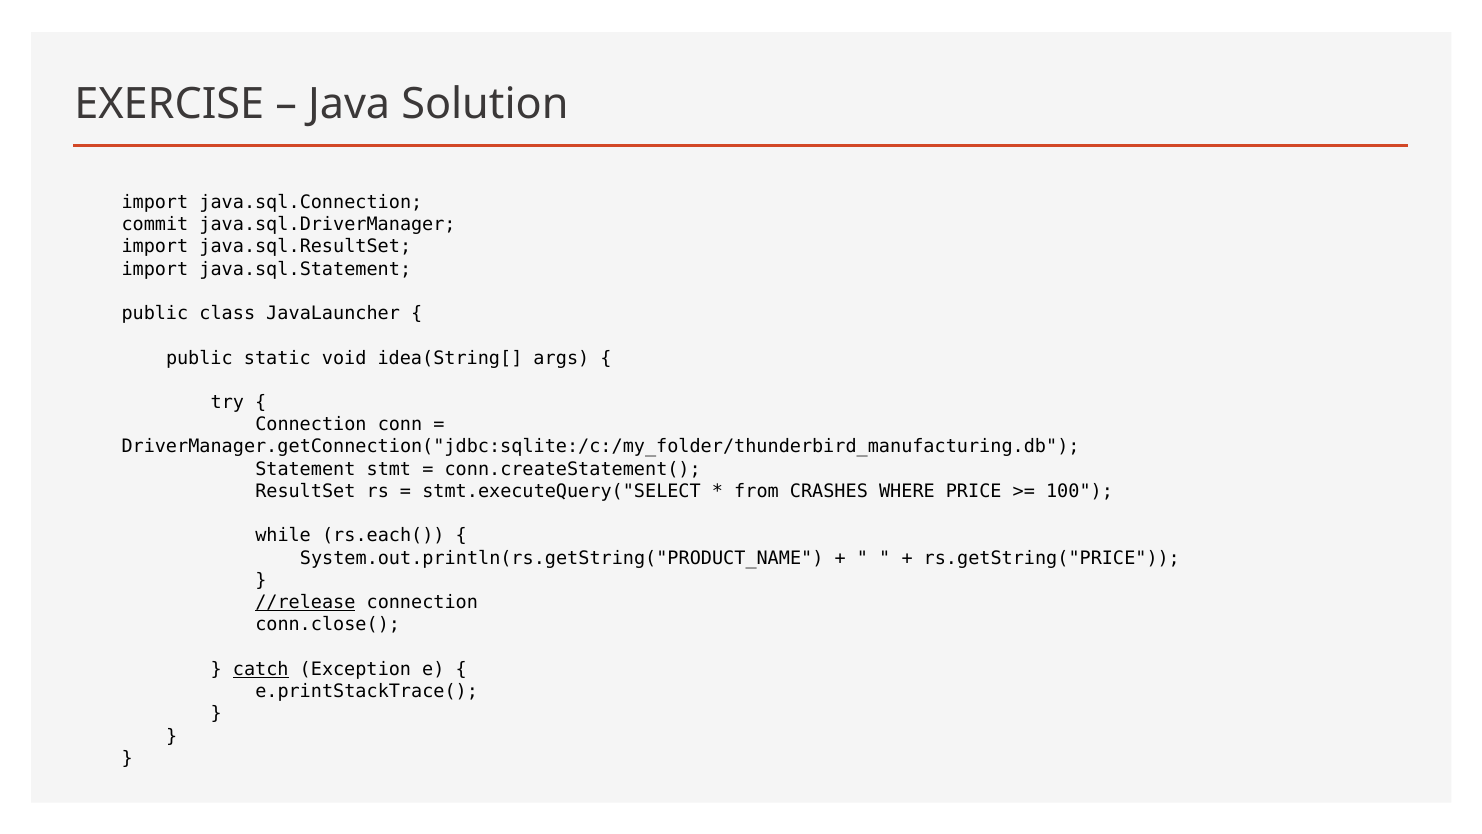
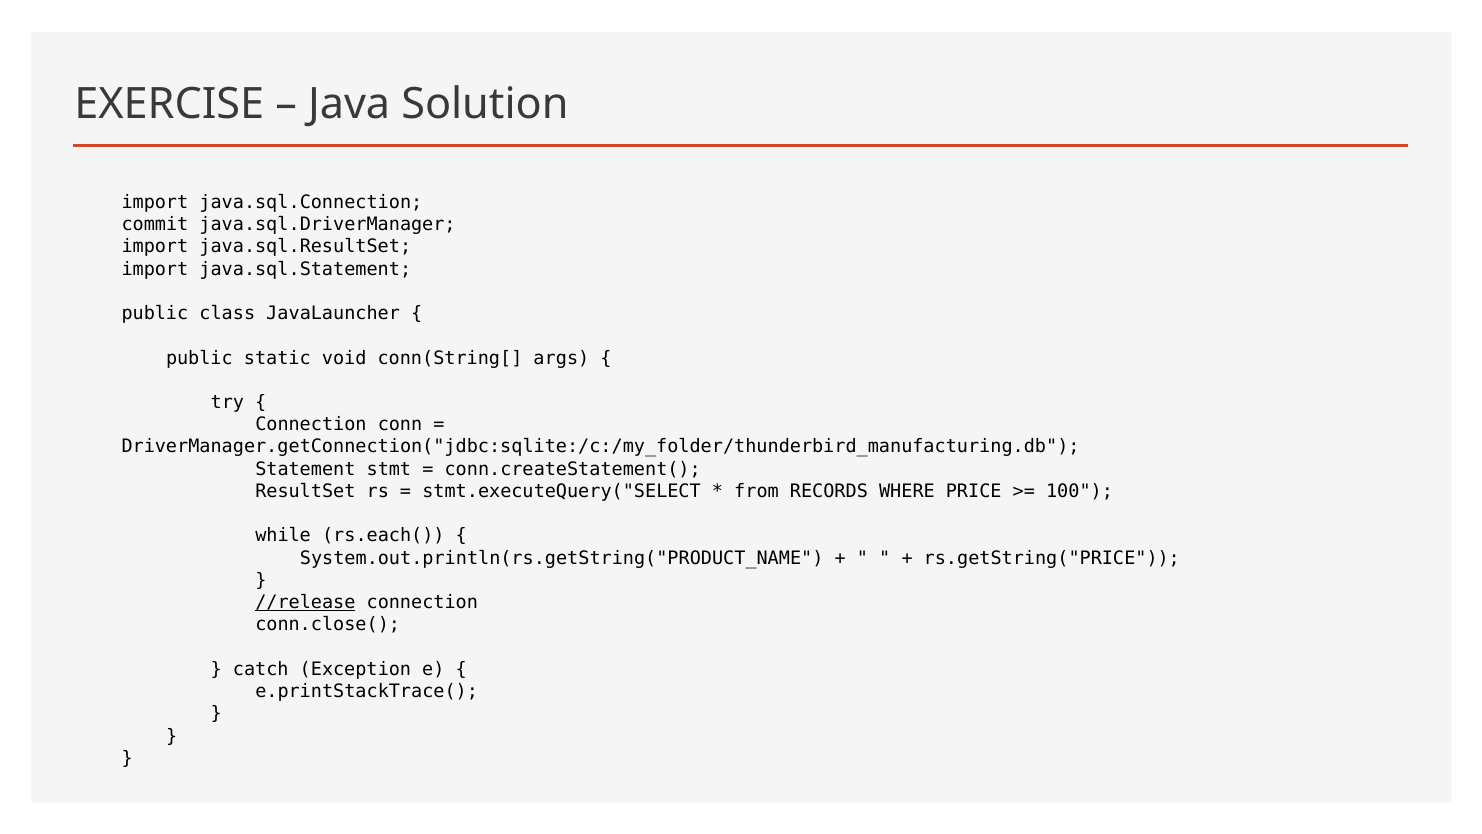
idea(String[: idea(String[ -> conn(String[ (450, 358)
CRASHES: CRASHES -> RECORDS (829, 491)
catch underline: present -> none (261, 669)
